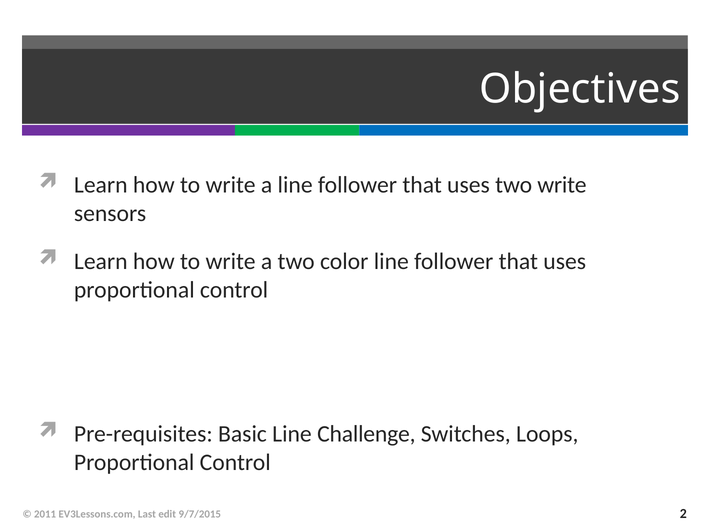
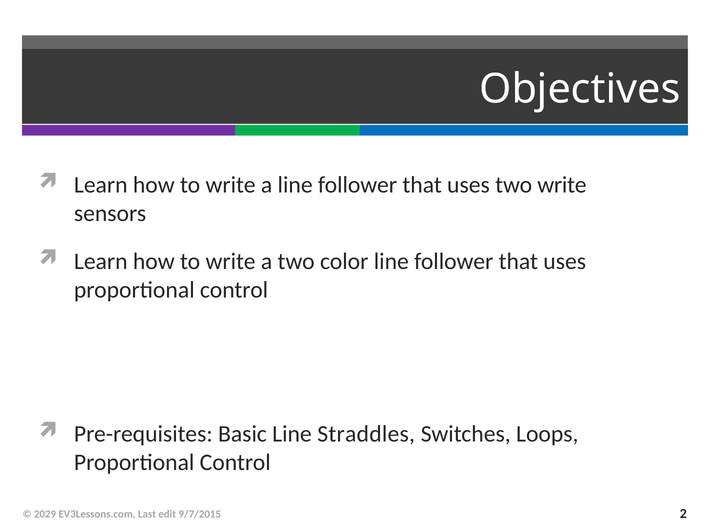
Challenge: Challenge -> Straddles (366, 434)
2011: 2011 -> 2029 (45, 515)
